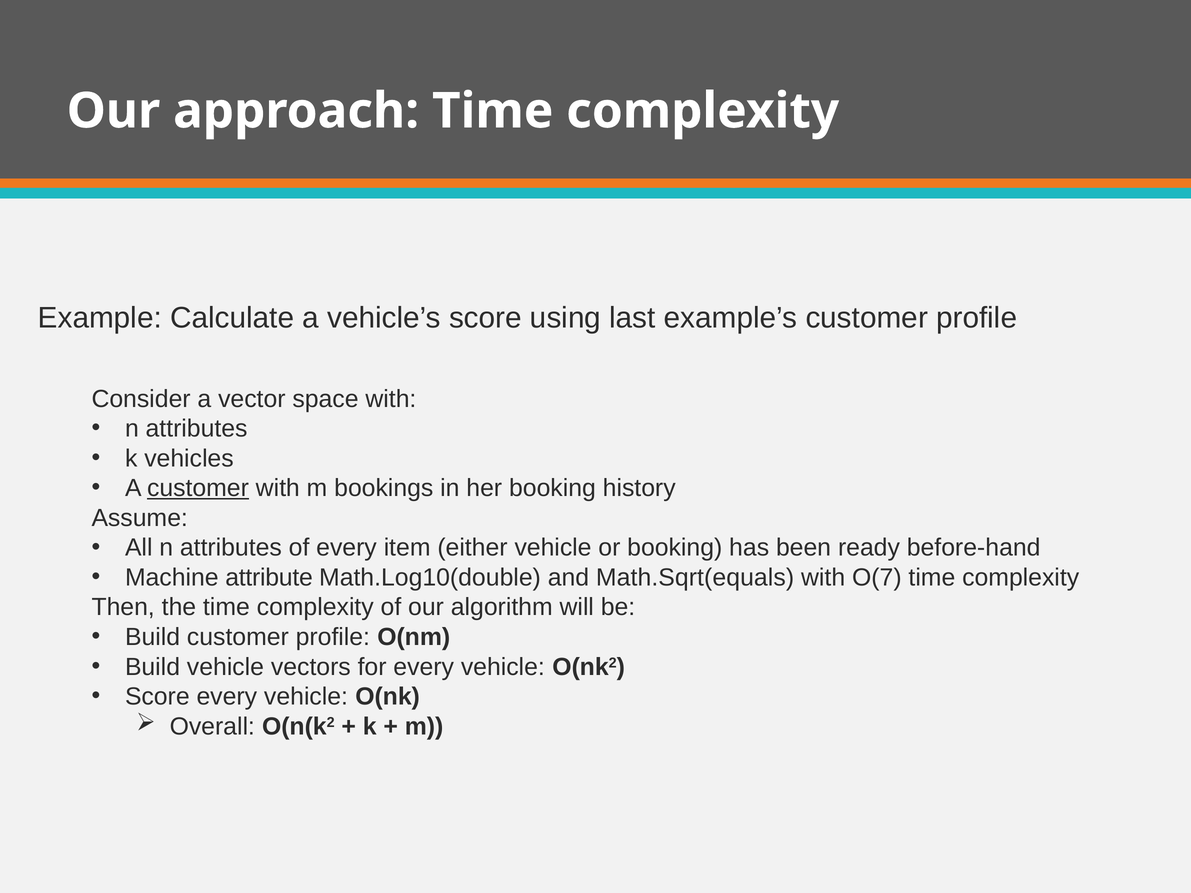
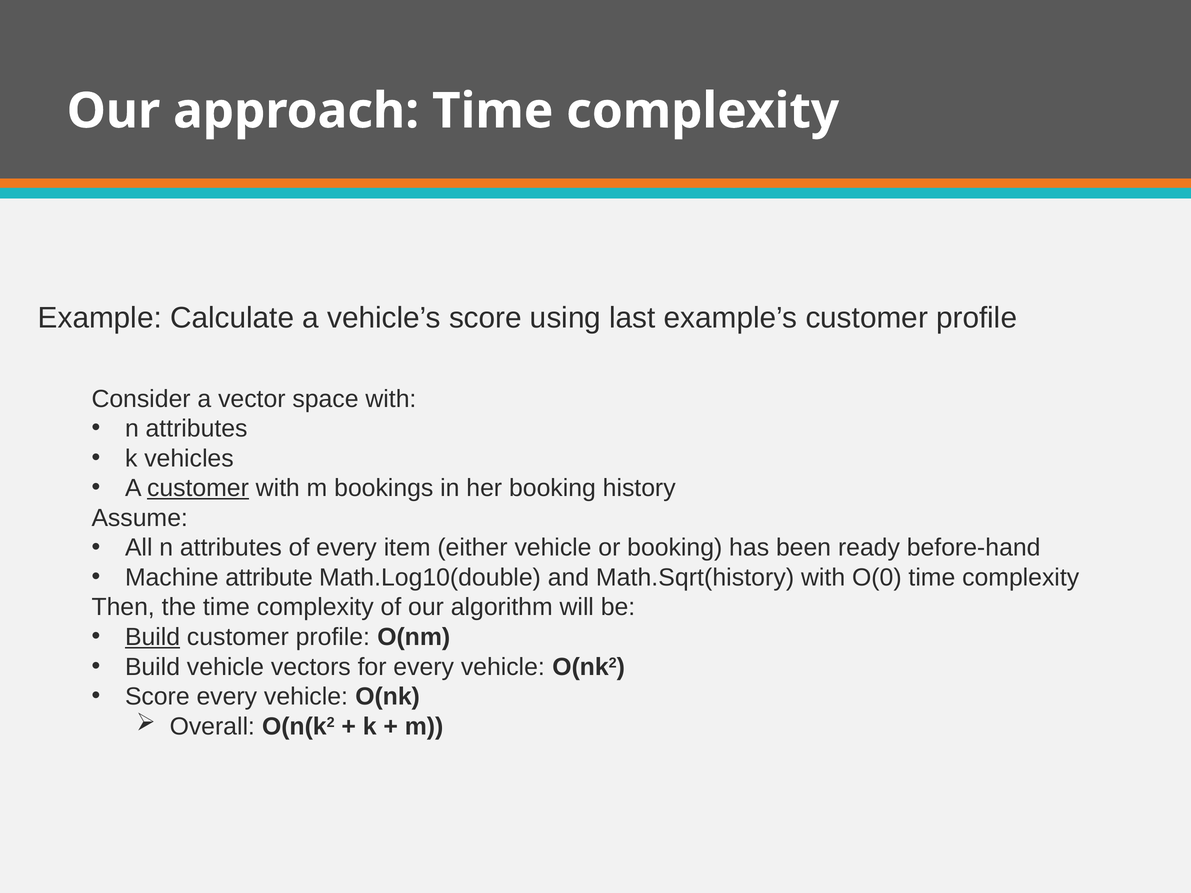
Math.Sqrt(equals: Math.Sqrt(equals -> Math.Sqrt(history (695, 578)
O(7: O(7 -> O(0 (877, 578)
Build underline: none -> present (153, 637)
